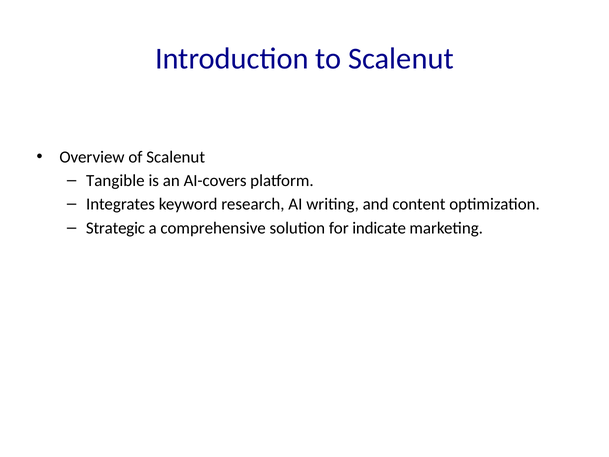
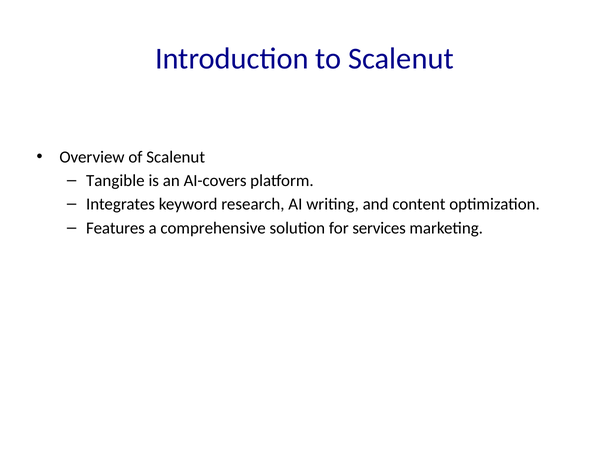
Strategic: Strategic -> Features (115, 228)
indicate: indicate -> services (379, 228)
